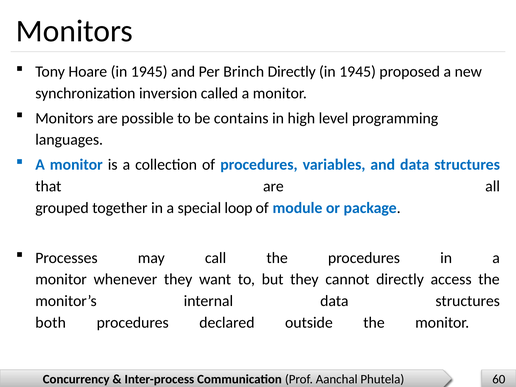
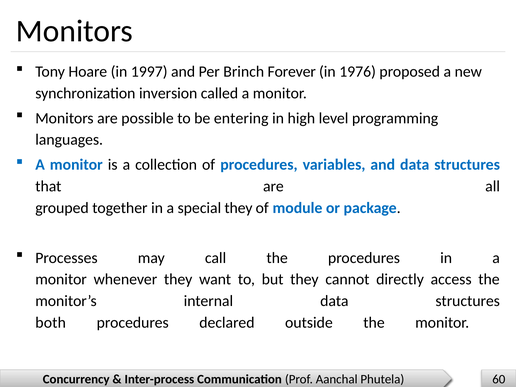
Hoare in 1945: 1945 -> 1997 (149, 72)
Brinch Directly: Directly -> Forever (292, 72)
1945: 1945 -> 1976 (358, 72)
contains: contains -> entering (241, 118)
special loop: loop -> they (238, 208)
